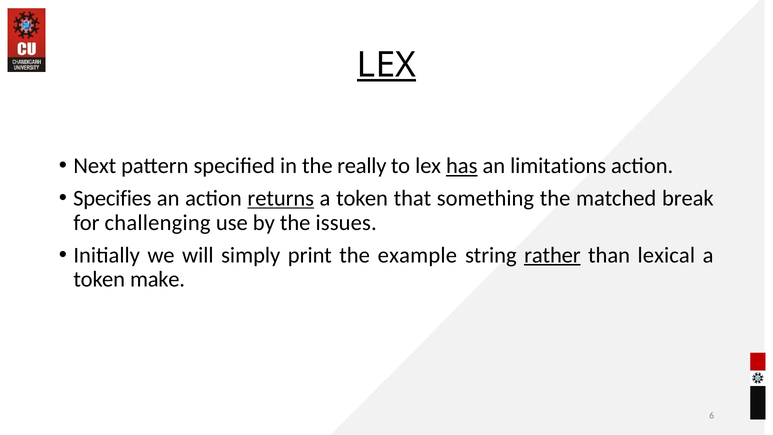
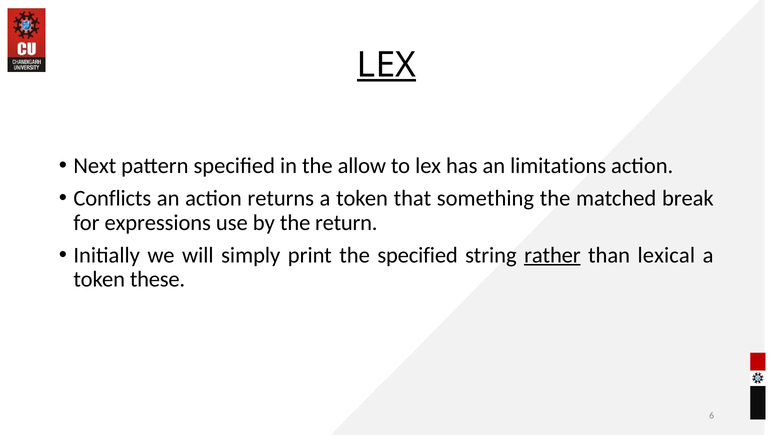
really: really -> allow (362, 166)
has underline: present -> none (462, 166)
Specifies: Specifies -> Conflicts (112, 198)
returns underline: present -> none (281, 198)
challenging: challenging -> expressions (158, 223)
issues: issues -> return (346, 223)
the example: example -> specified (418, 255)
make: make -> these (158, 279)
